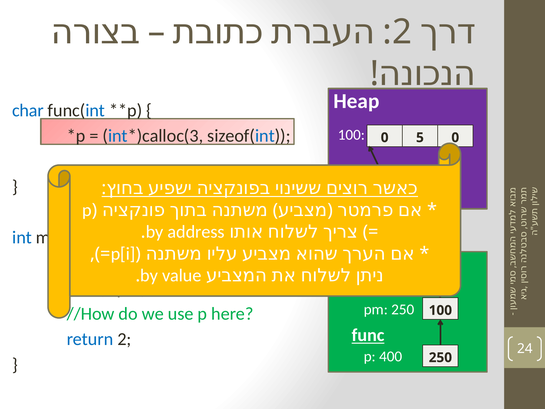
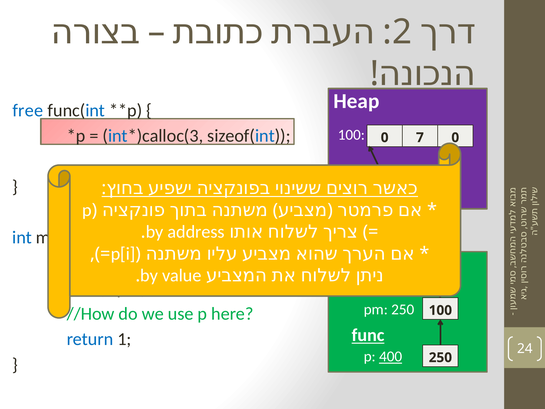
char: char -> free (28, 110)
5: 5 -> 7 (420, 138)
return 2: 2 -> 1 (124, 339)
400 underline: none -> present (391, 356)
